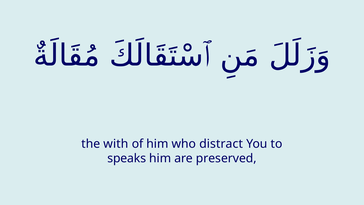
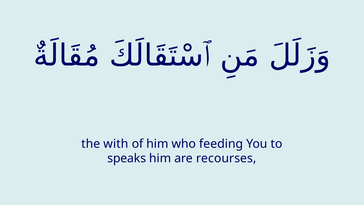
distract: distract -> feeding (221, 144)
preserved: preserved -> recourses (226, 158)
